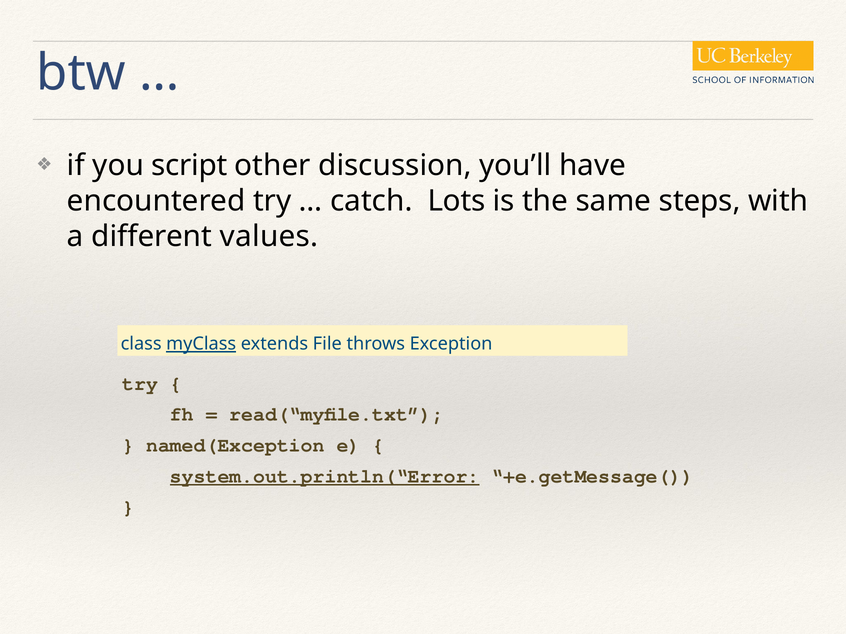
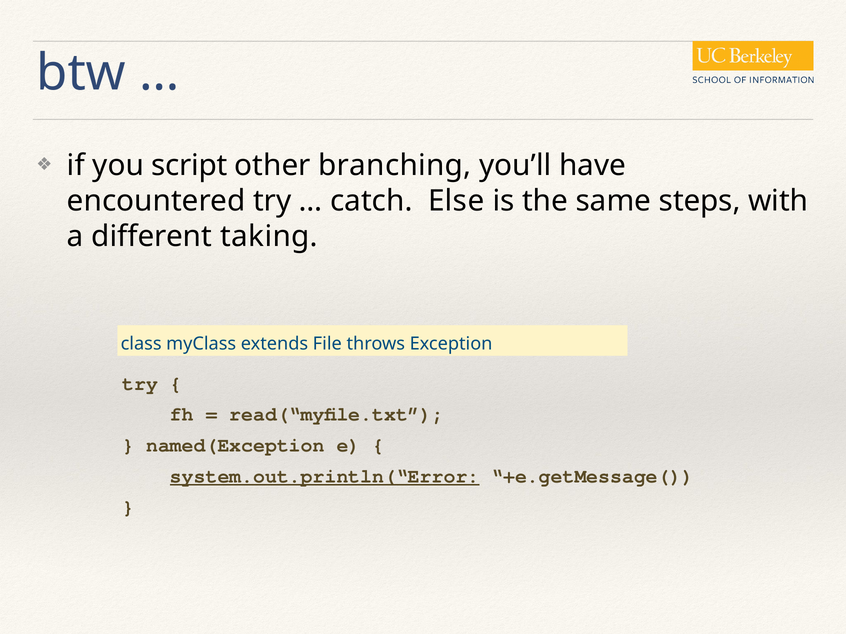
discussion: discussion -> branching (395, 165)
Lots: Lots -> Else (456, 201)
values: values -> taking (269, 237)
myClass underline: present -> none (201, 344)
